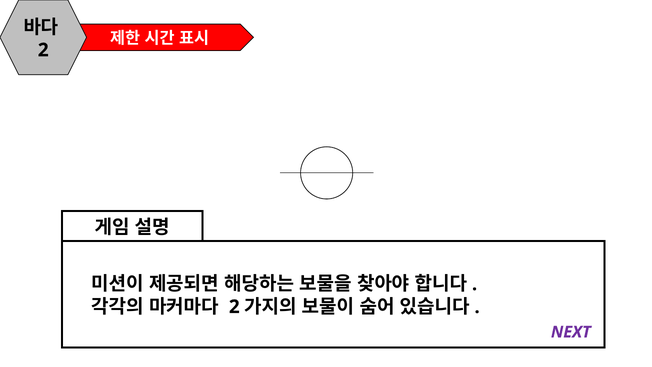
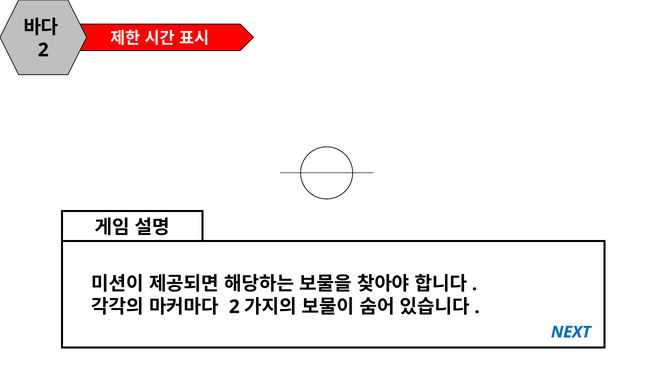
NEXT colour: purple -> blue (571, 332)
